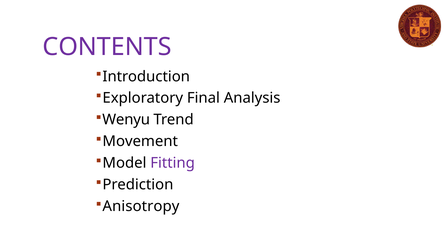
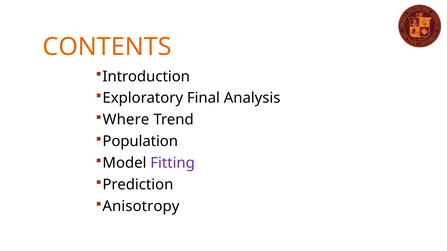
CONTENTS colour: purple -> orange (107, 47)
Wenyu: Wenyu -> Where (126, 120)
Movement: Movement -> Population (140, 142)
